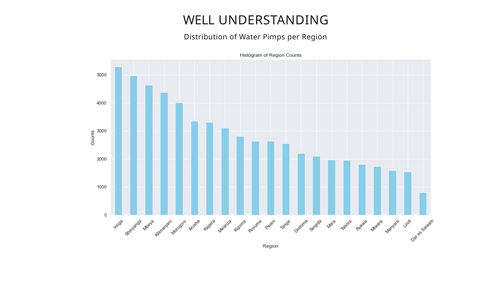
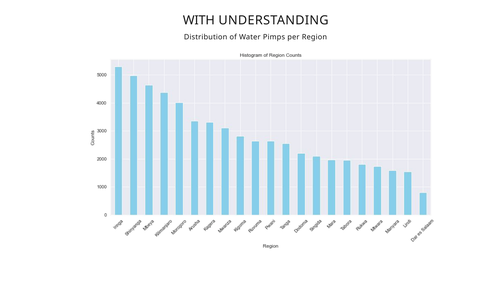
WELL: WELL -> WITH (199, 20)
